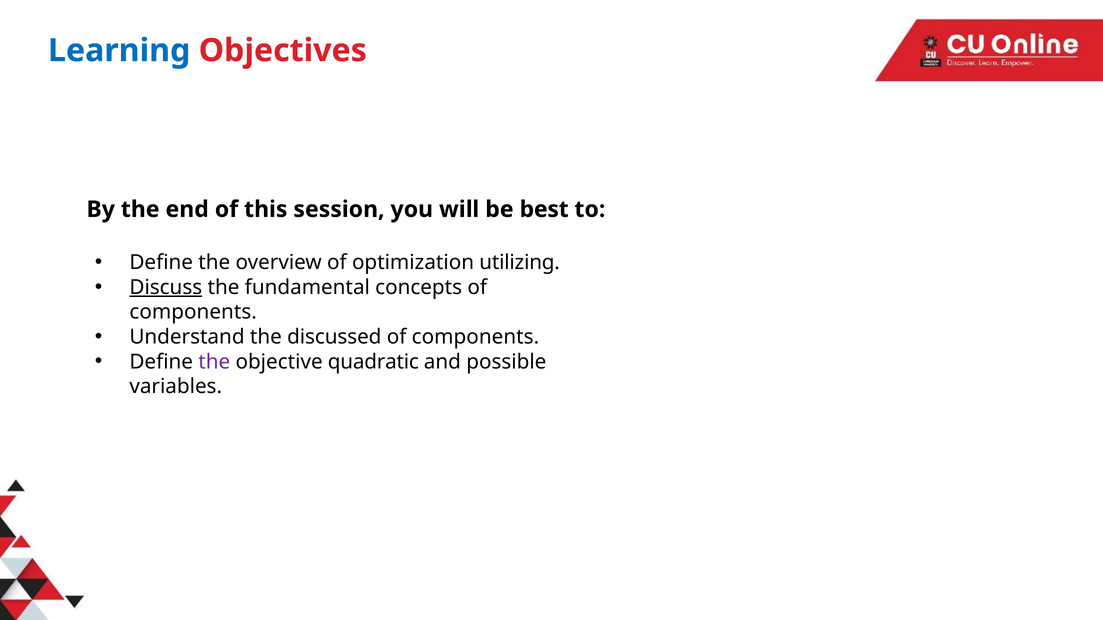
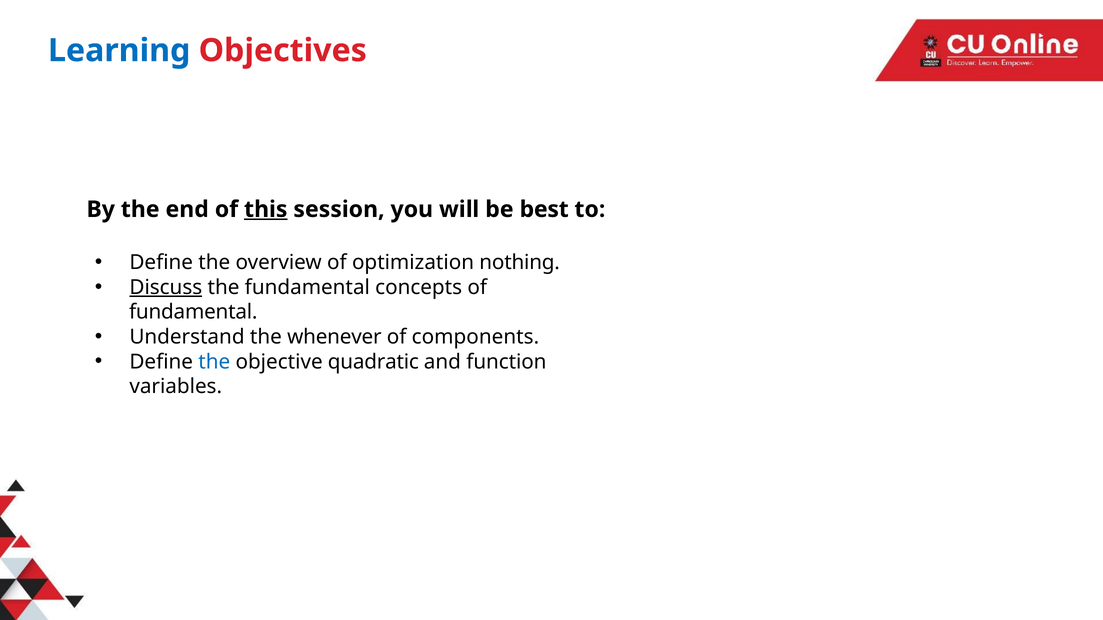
this underline: none -> present (266, 210)
utilizing: utilizing -> nothing (520, 263)
components: components -> fundamental (193, 312)
discussed: discussed -> whenever (334, 337)
the colour: purple -> blue (214, 362)
possible: possible -> function (506, 362)
